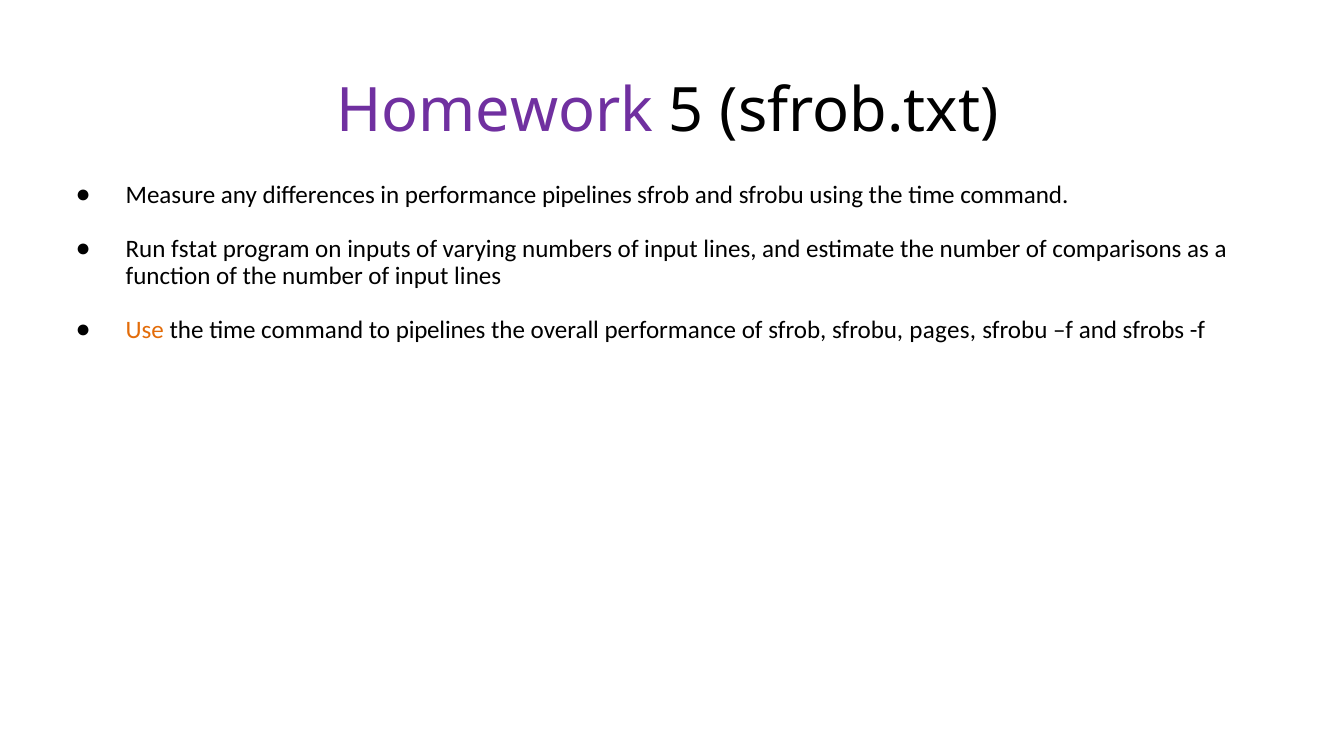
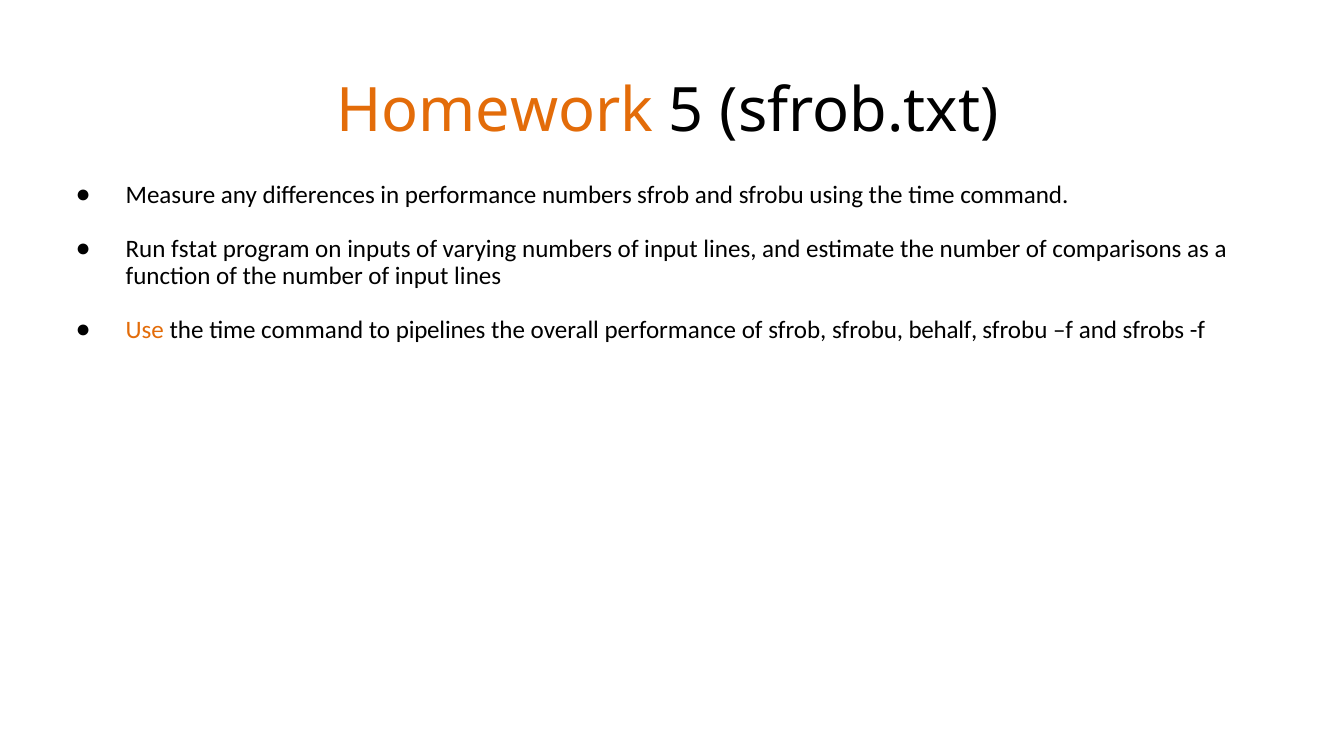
Homework colour: purple -> orange (495, 111)
performance pipelines: pipelines -> numbers (587, 195)
pages: pages -> behalf (943, 330)
